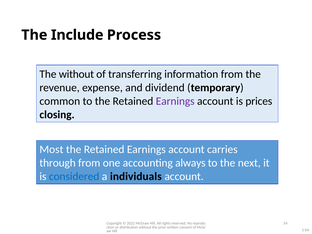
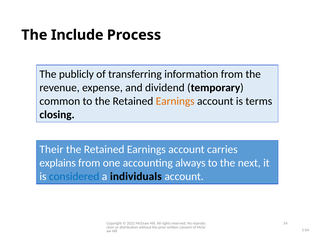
The without: without -> publicly (76, 74)
Earnings colour: purple -> orange (175, 101)
prices: prices -> terms (259, 101)
Most: Most -> Their (51, 149)
through: through -> explains (58, 163)
